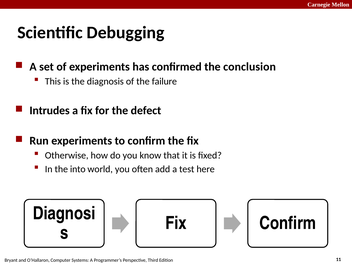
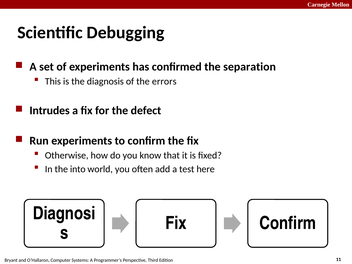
conclusion: conclusion -> separation (250, 67)
failure: failure -> errors (164, 82)
